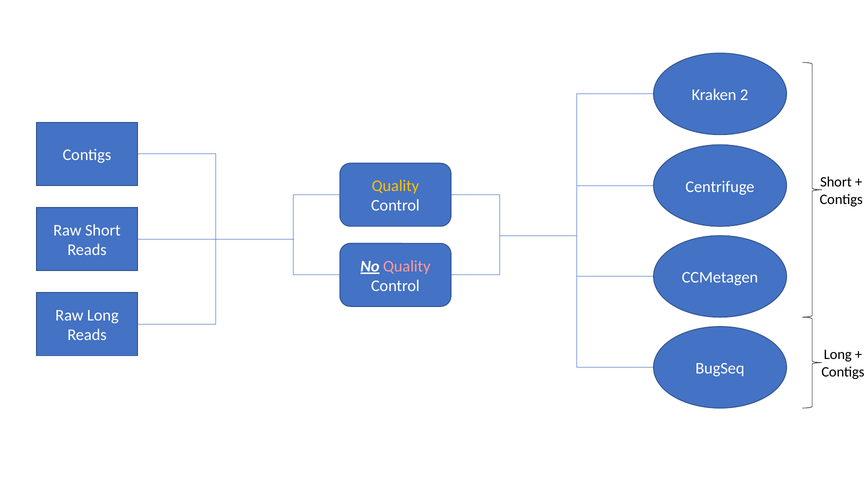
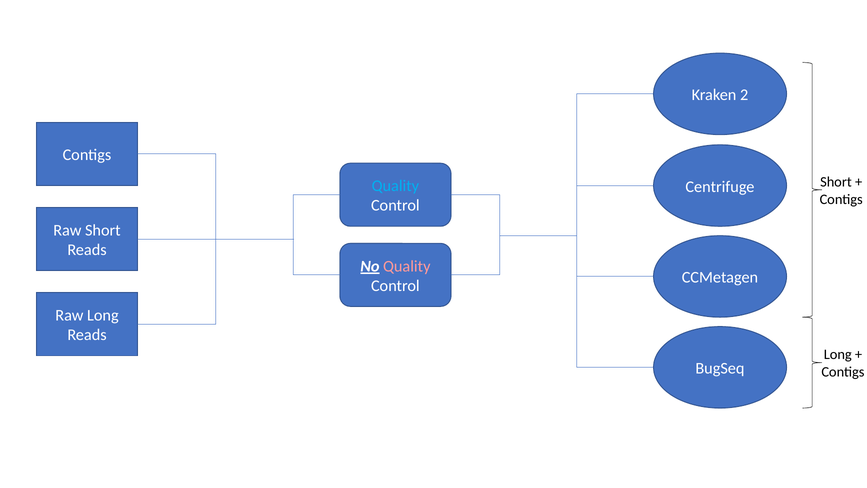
Quality colour: yellow -> light blue (395, 186)
